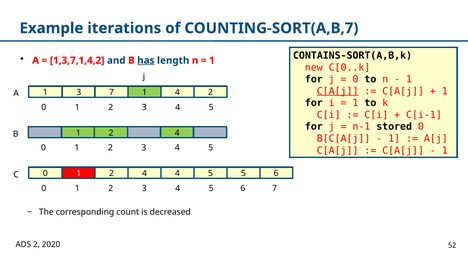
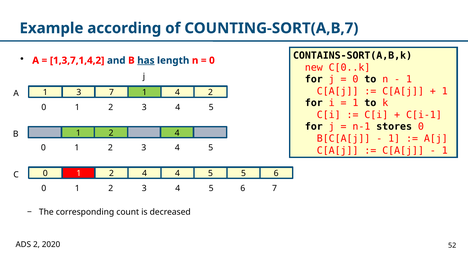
iterations: iterations -> according (124, 28)
1: 1 -> 0 (212, 61)
C[A[j underline: present -> none (338, 91)
stored: stored -> stores (394, 127)
